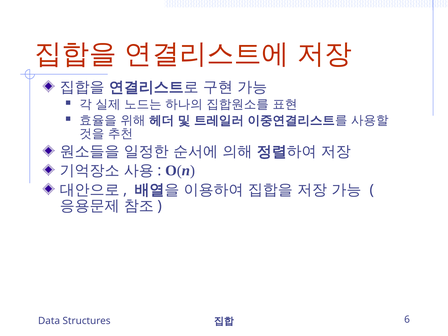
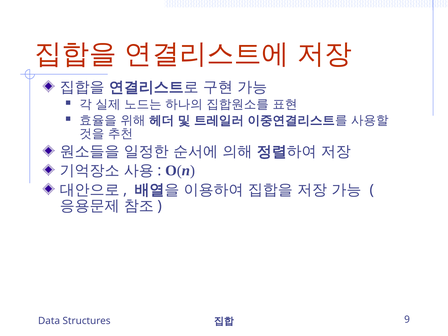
6: 6 -> 9 (407, 319)
